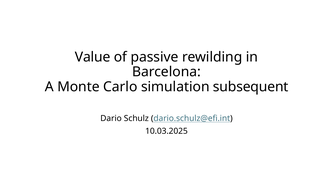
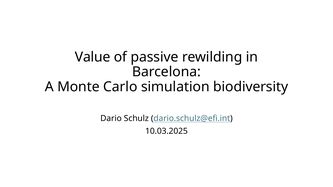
subsequent: subsequent -> biodiversity (251, 87)
